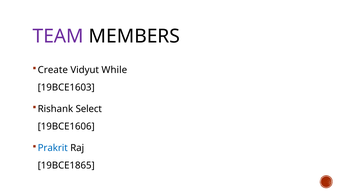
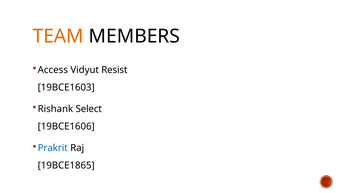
TEAM colour: purple -> orange (58, 36)
Create: Create -> Access (53, 70)
While: While -> Resist (114, 70)
